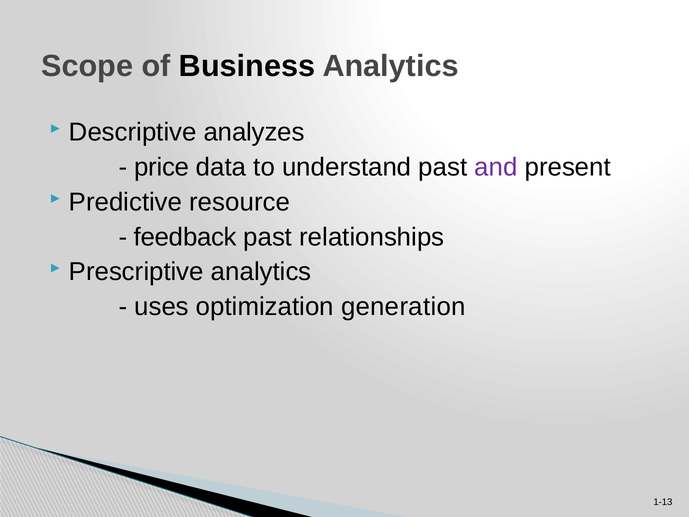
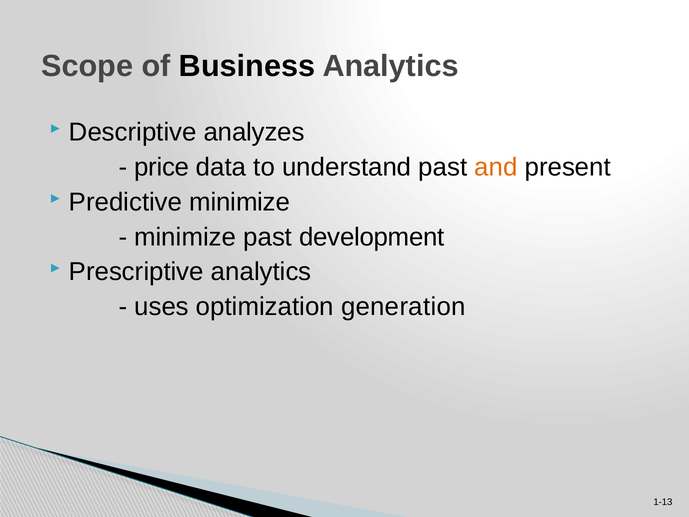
and colour: purple -> orange (496, 167)
Predictive resource: resource -> minimize (240, 202)
feedback: feedback -> minimize (185, 237)
relationships: relationships -> development (372, 237)
